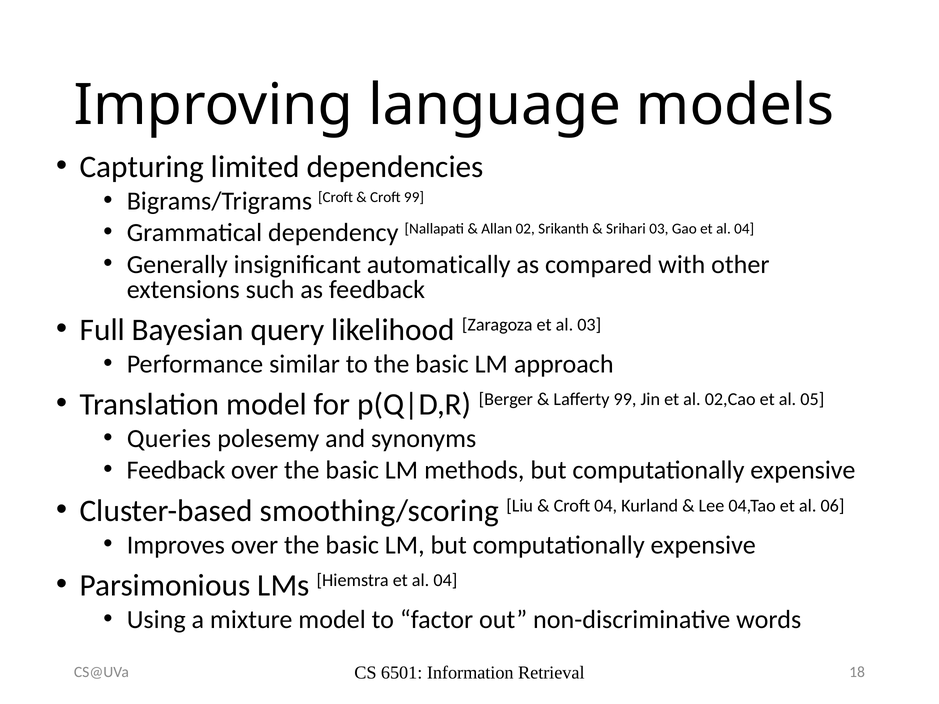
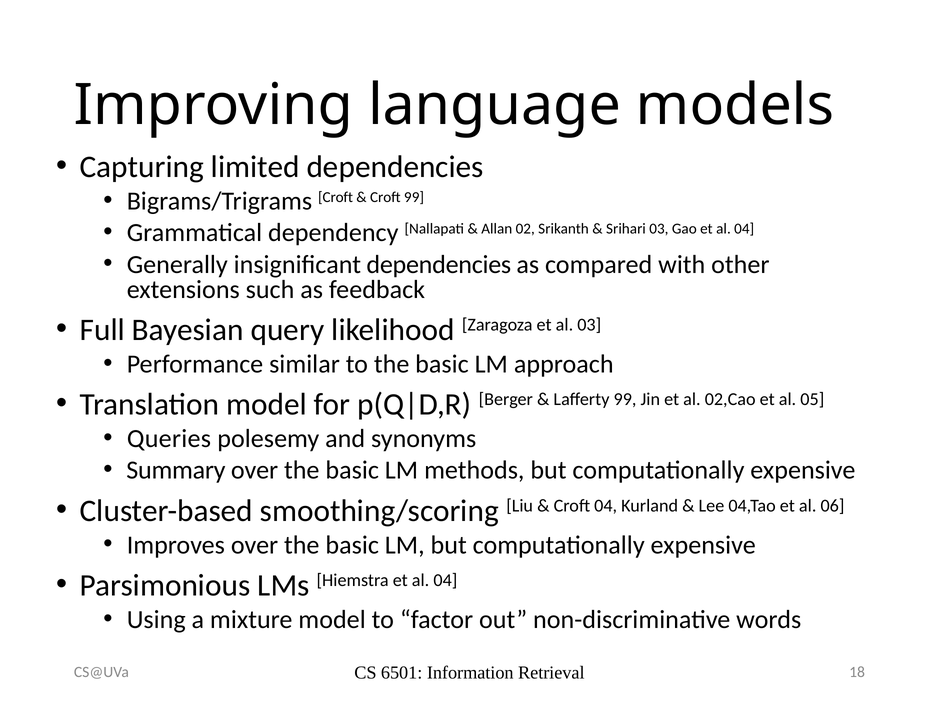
insignificant automatically: automatically -> dependencies (439, 265)
Feedback: Feedback -> Summary (176, 470)
